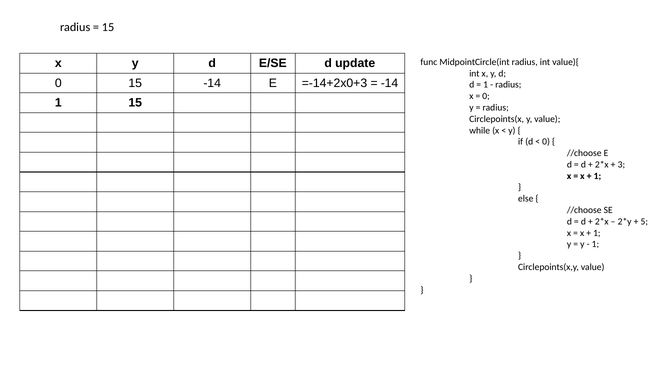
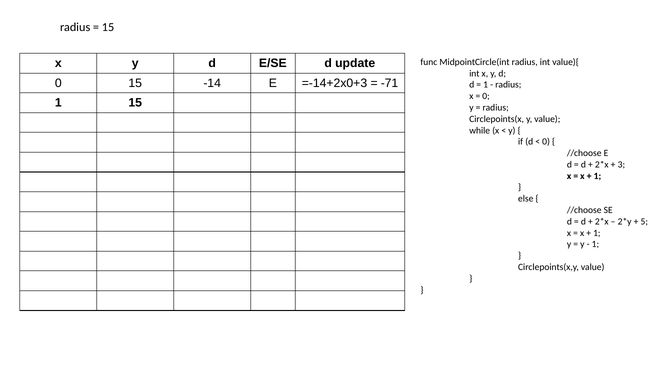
-14: -14 -> -71 (389, 83)
